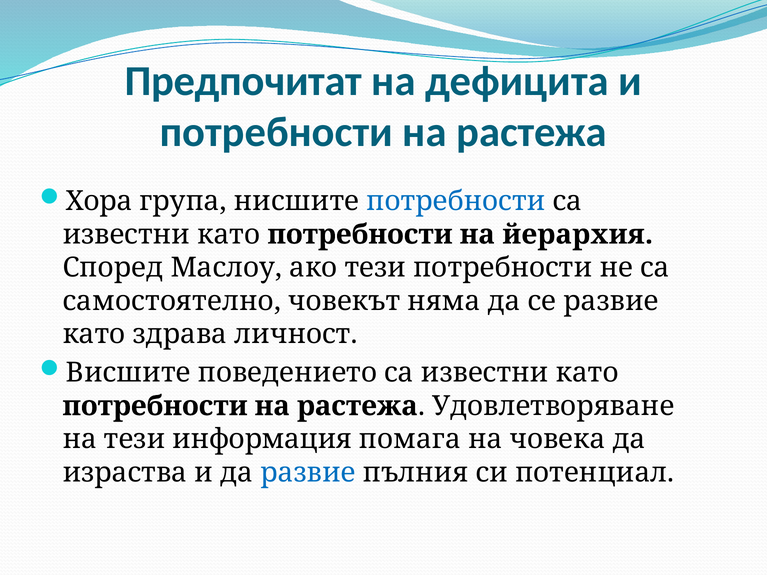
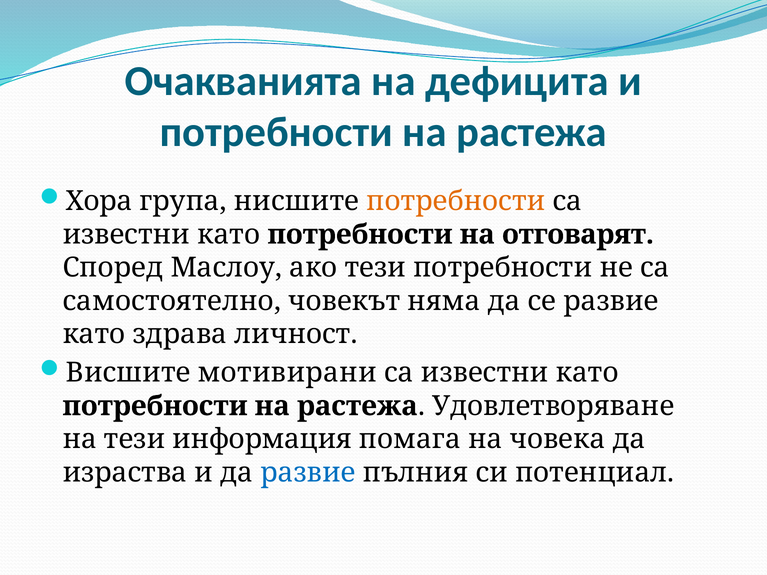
Предпочитат: Предпочитат -> Очакванията (243, 81)
потребности colour: blue -> orange (456, 201)
йерархия: йерархия -> отговарят (578, 235)
поведението: поведението -> мотивирани (287, 373)
